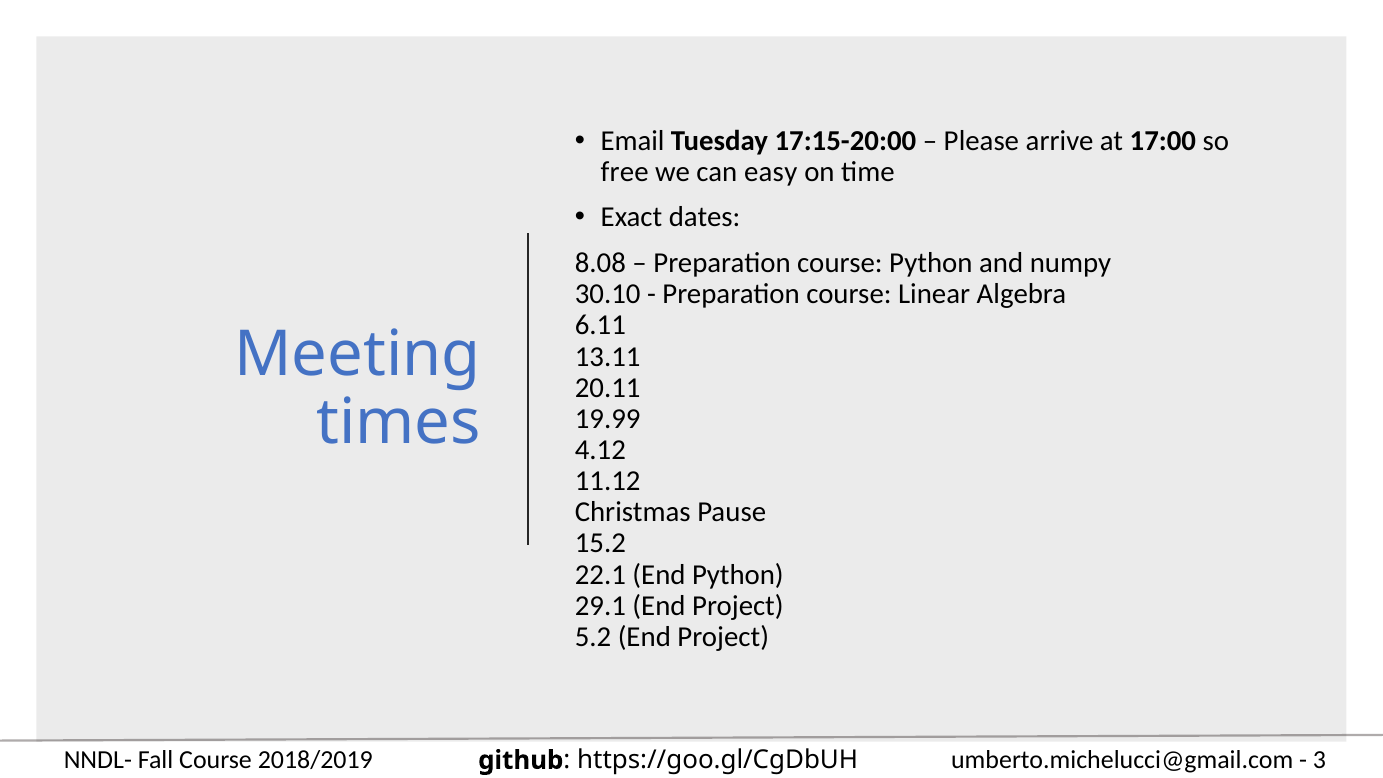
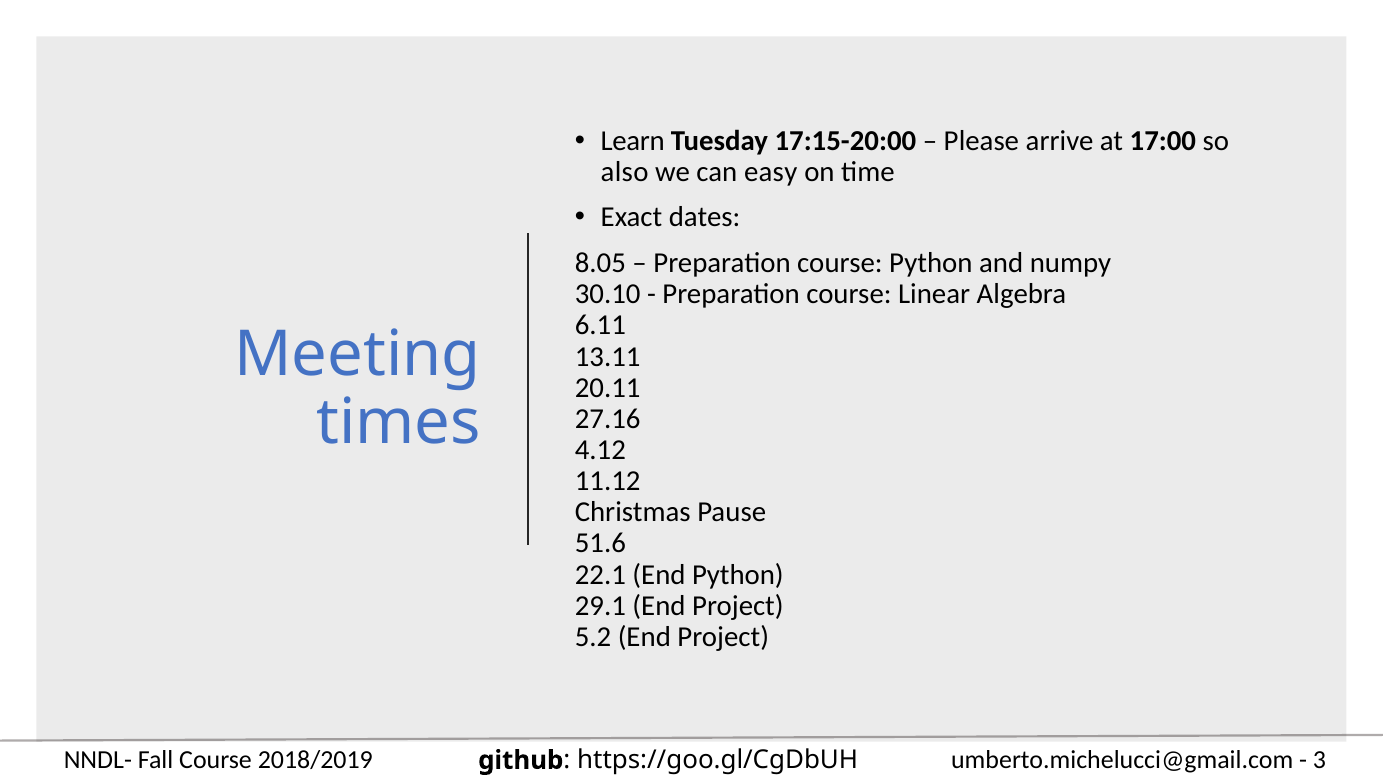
Email: Email -> Learn (633, 141)
free: free -> also (625, 172)
8.08: 8.08 -> 8.05 (600, 263)
19.99: 19.99 -> 27.16 (608, 419)
15.2: 15.2 -> 51.6 (600, 543)
